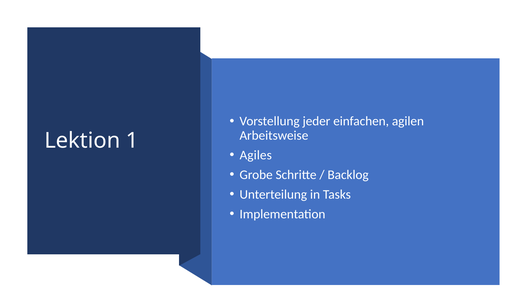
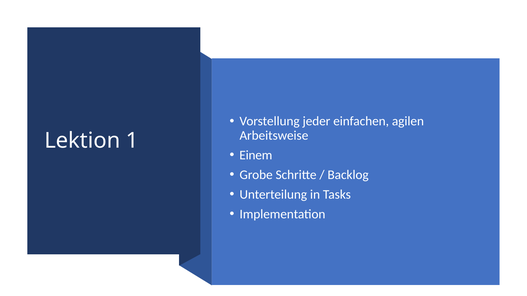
Agiles: Agiles -> Einem (256, 155)
